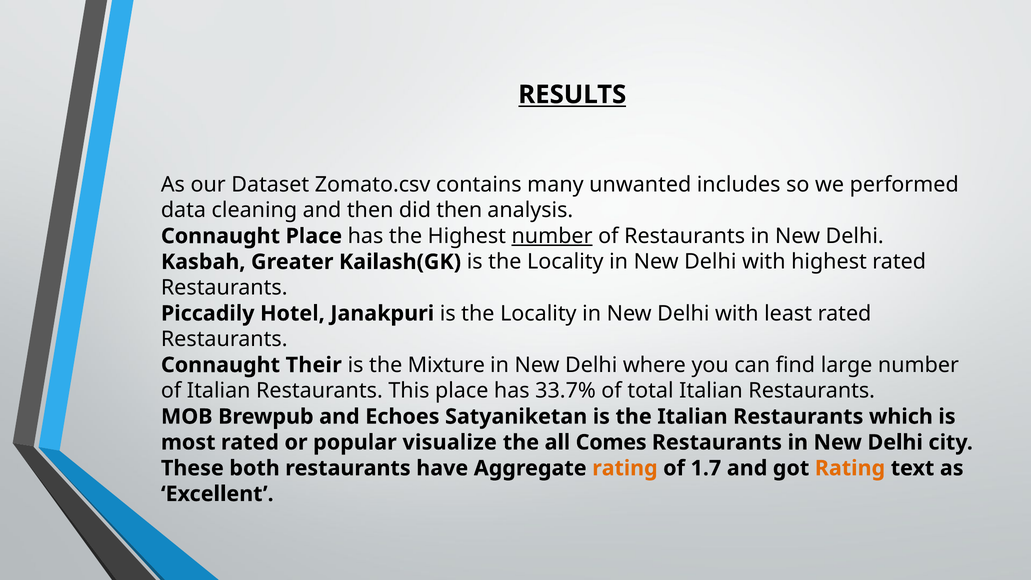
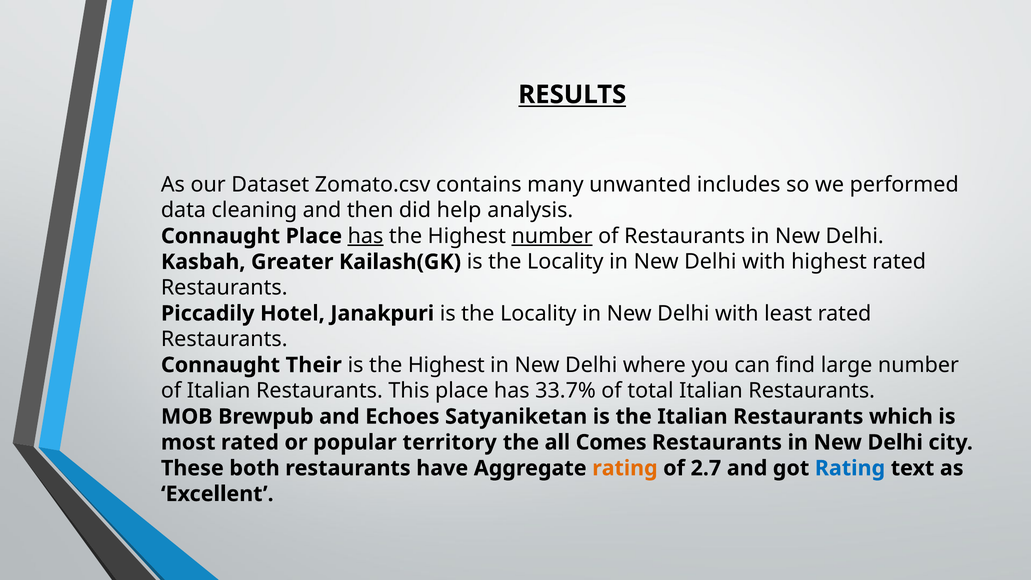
did then: then -> help (459, 210)
has underline: none -> present (366, 236)
is the Mixture: Mixture -> Highest (446, 365)
visualize: visualize -> territory (450, 442)
1.7: 1.7 -> 2.7 (706, 468)
Rating colour: orange -> blue (850, 468)
